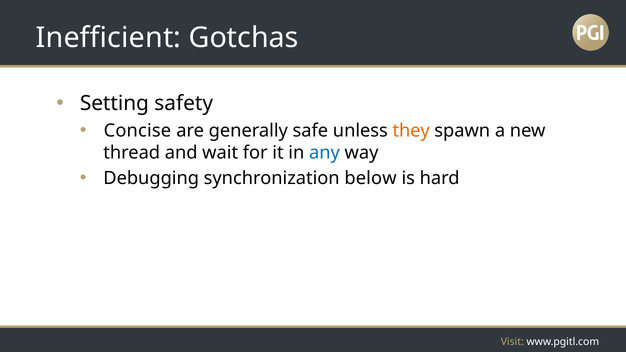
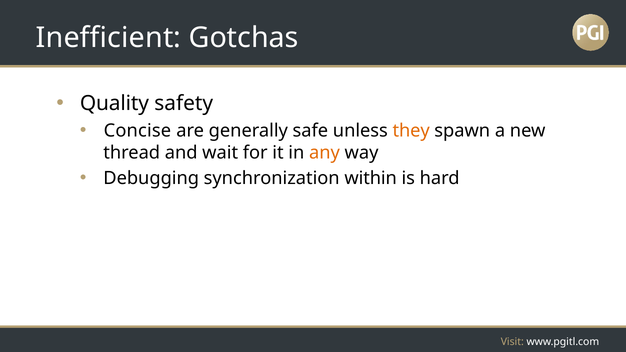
Setting: Setting -> Quality (114, 104)
any colour: blue -> orange (324, 153)
below: below -> within (371, 178)
